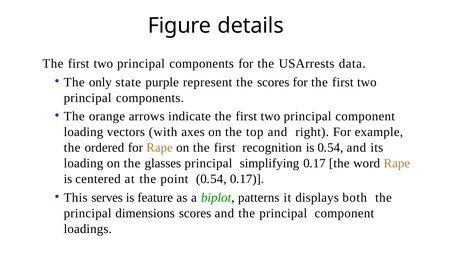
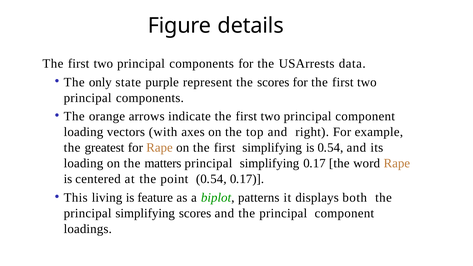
ordered: ordered -> greatest (104, 148)
first recognition: recognition -> simplifying (272, 148)
glasses: glasses -> matters (163, 163)
serves: serves -> living (107, 198)
dimensions: dimensions -> simplifying (145, 213)
